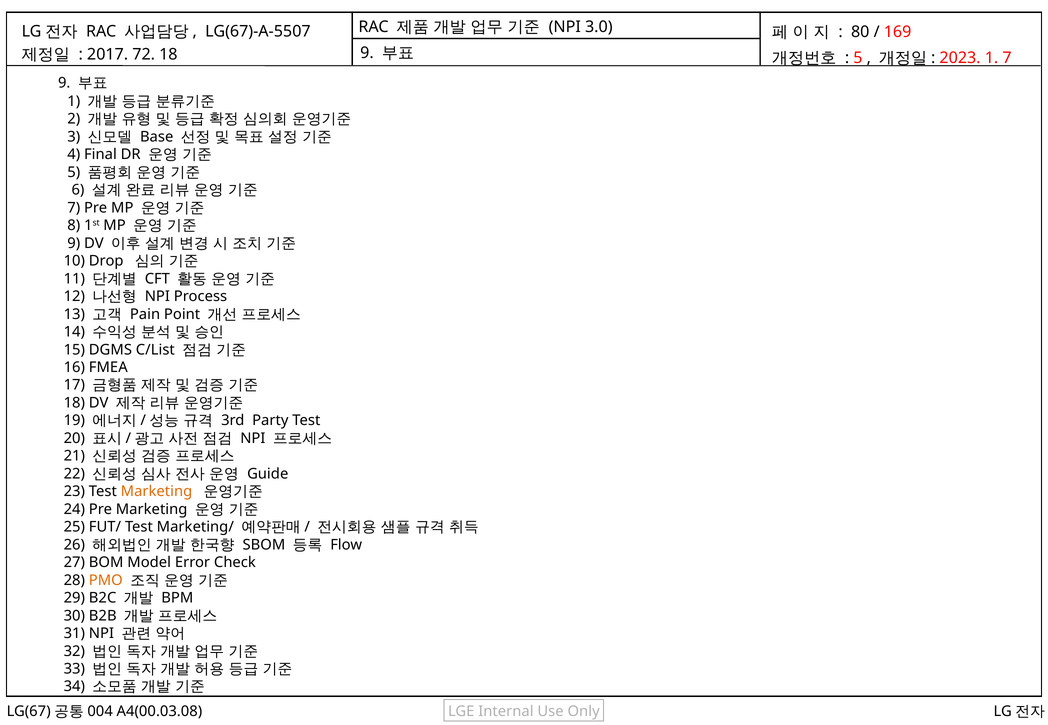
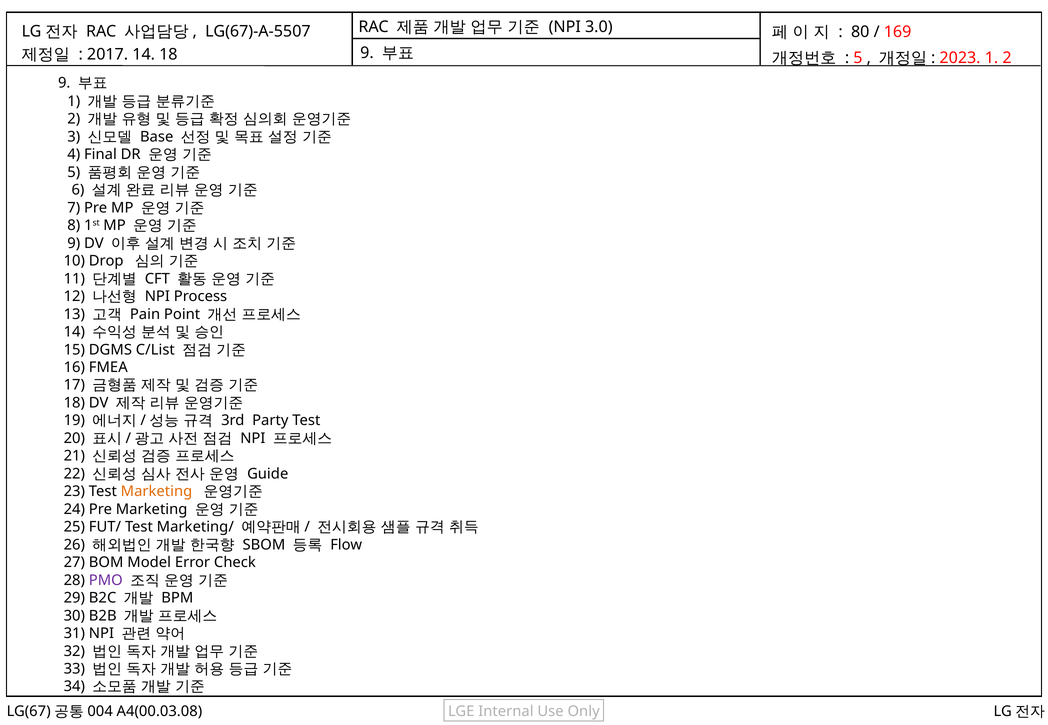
72: 72 -> 14 (144, 55)
1 7: 7 -> 2 (1007, 58)
PMO colour: orange -> purple (106, 581)
